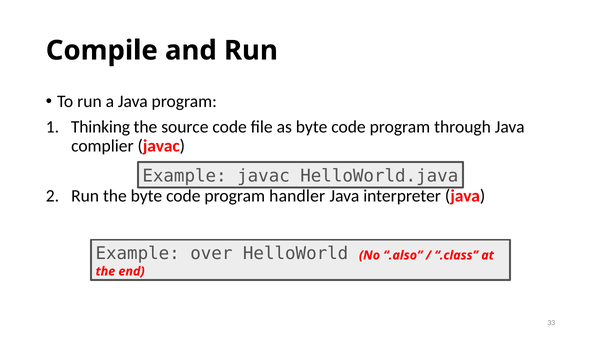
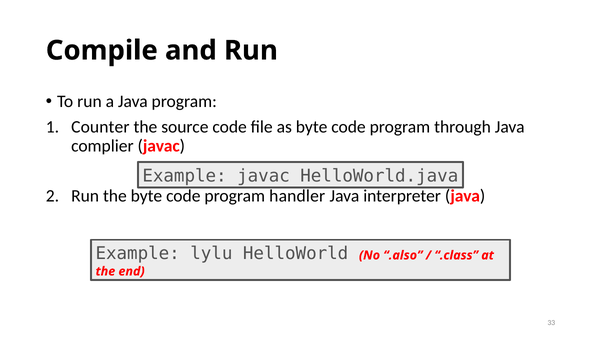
Thinking: Thinking -> Counter (100, 127)
over: over -> lylu (211, 254)
